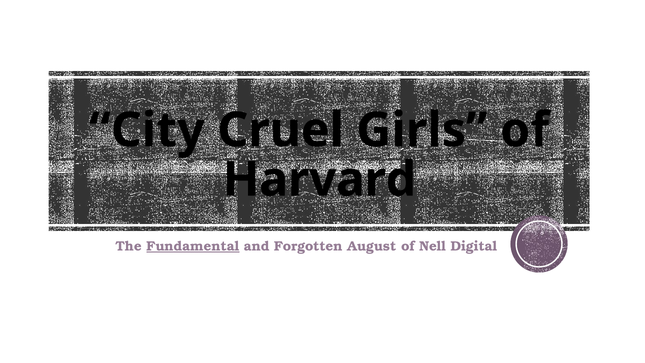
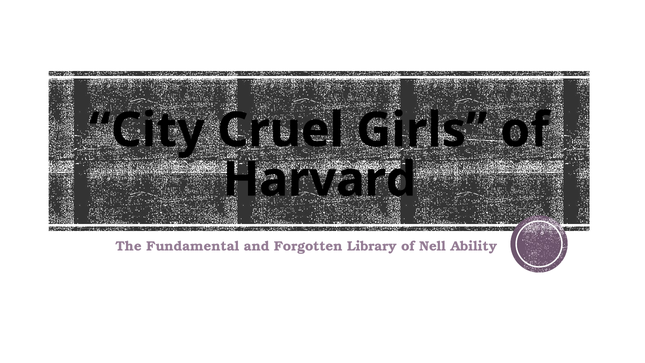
Fundamental underline: present -> none (193, 246)
August: August -> Library (372, 246)
Digital: Digital -> Ability (474, 246)
